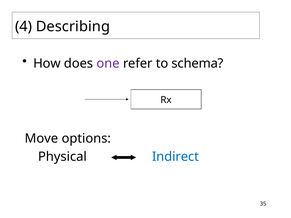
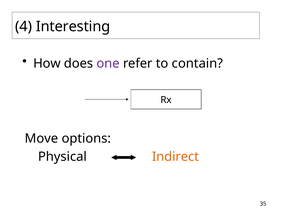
Describing: Describing -> Interesting (73, 26)
schema: schema -> contain (197, 63)
Indirect colour: blue -> orange (175, 157)
